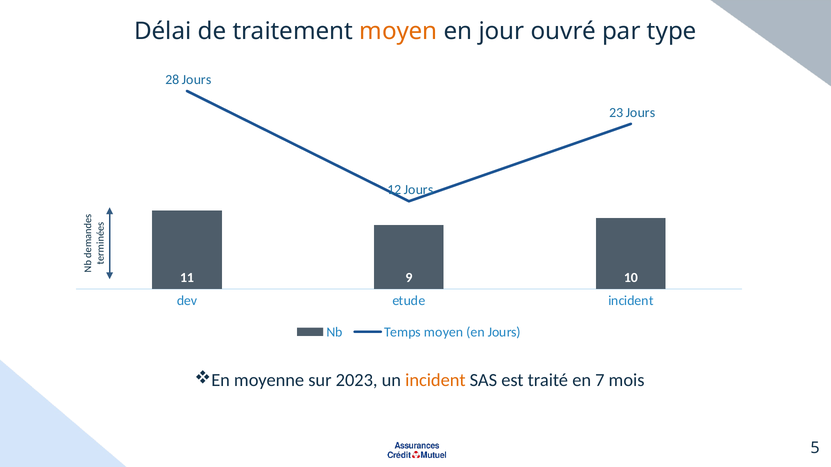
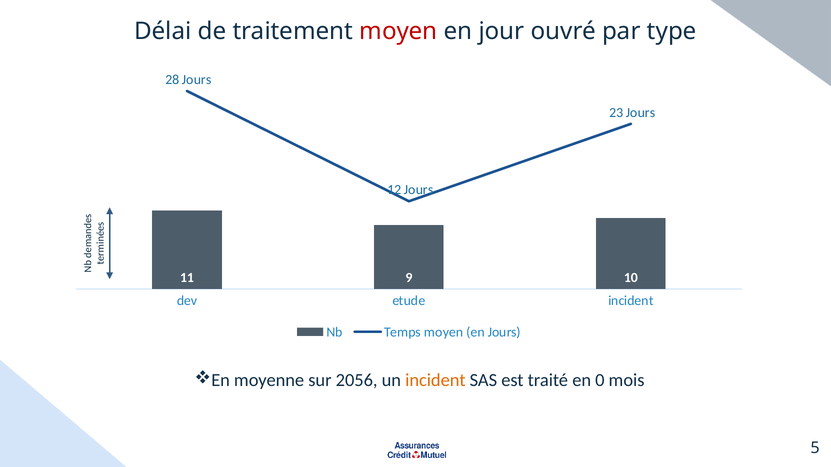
moyen colour: orange -> red (398, 31)
2023: 2023 -> 2056 (357, 381)
7: 7 -> 0 (600, 381)
